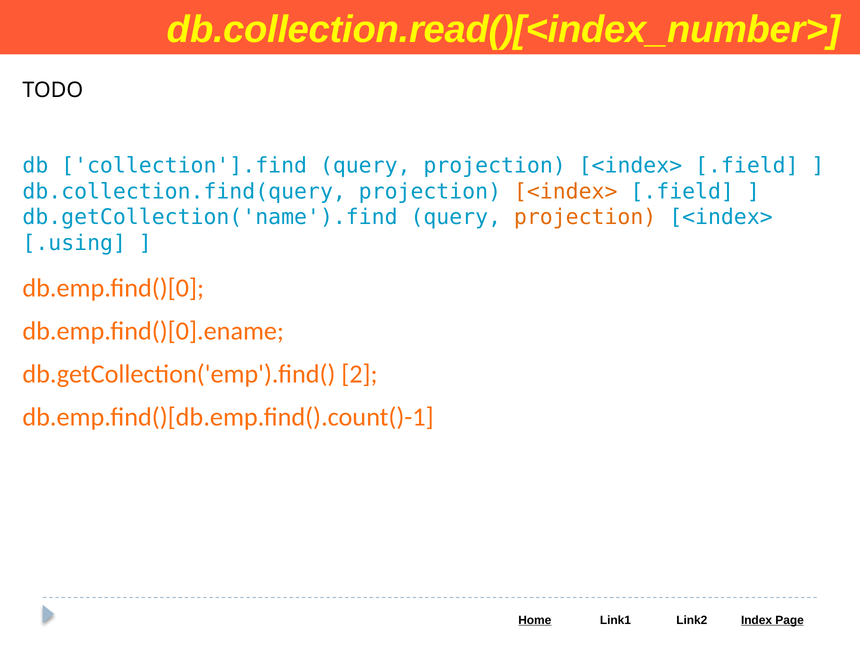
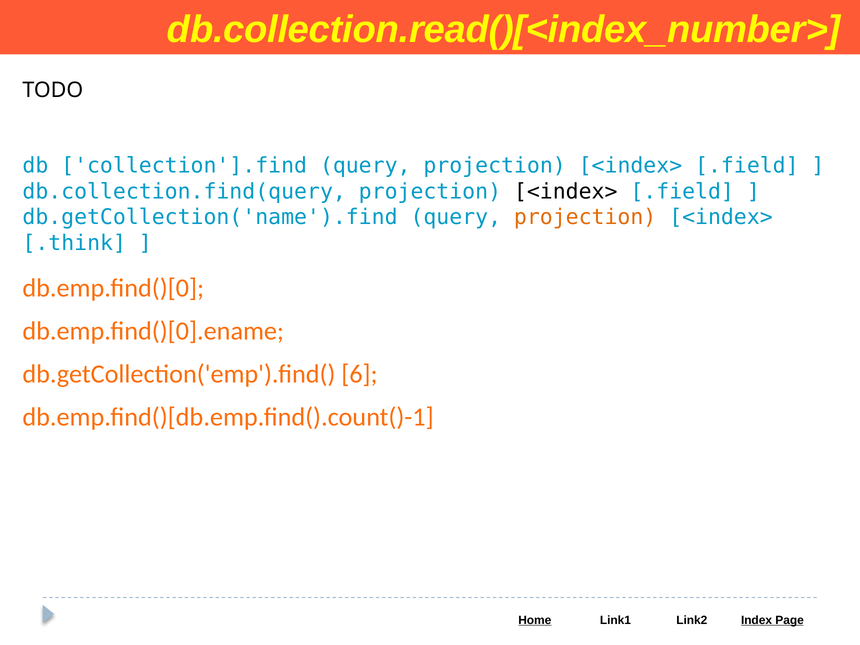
<index> colour: orange -> black (566, 191)
.using: .using -> .think (74, 243)
2: 2 -> 6 (359, 374)
